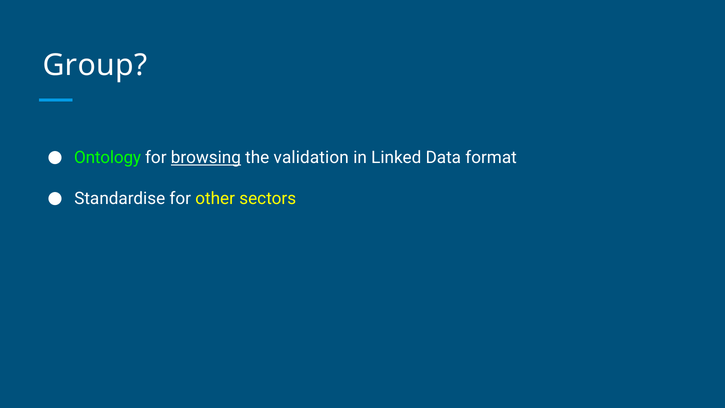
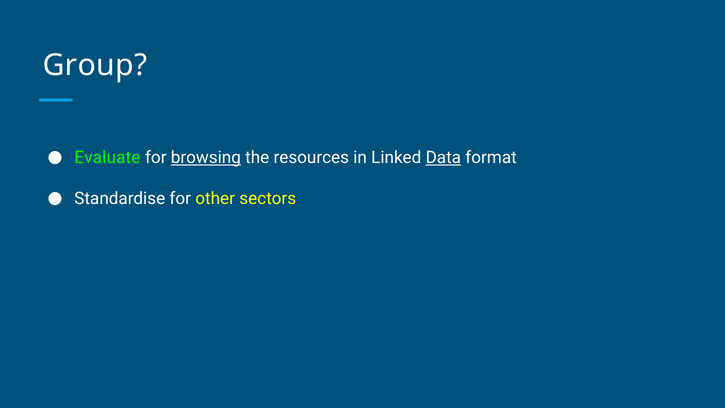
Ontology: Ontology -> Evaluate (107, 157)
validation: validation -> resources (311, 157)
Data underline: none -> present (443, 157)
